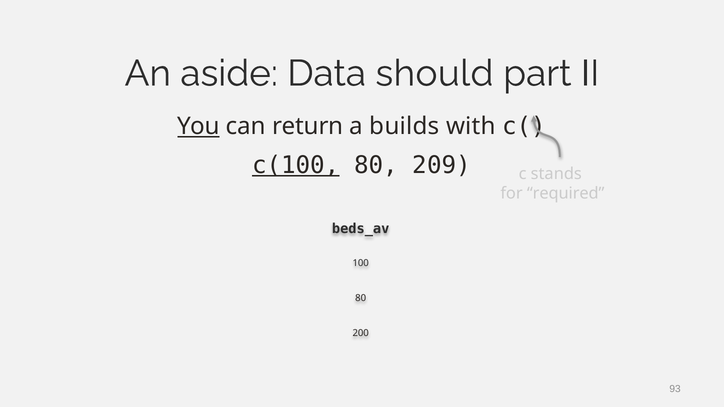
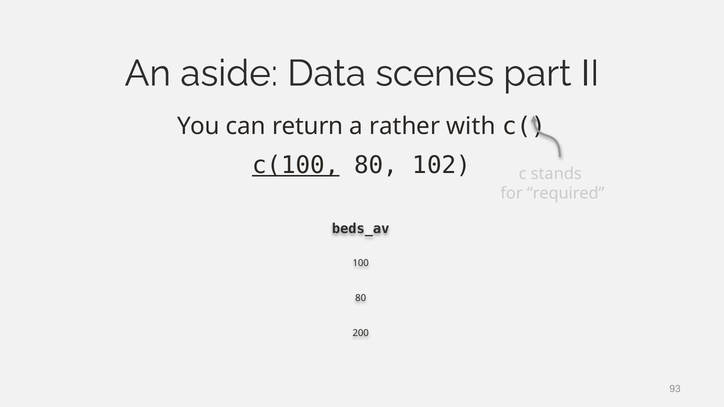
should: should -> scenes (435, 73)
You underline: present -> none (198, 127)
builds: builds -> rather (405, 127)
209: 209 -> 102 (442, 165)
